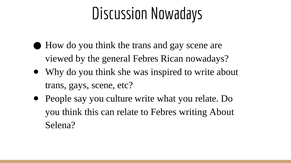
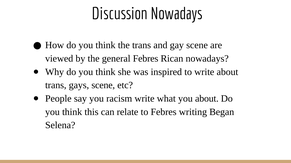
culture: culture -> racism (119, 99)
you relate: relate -> about (207, 99)
writing About: About -> Began (222, 112)
